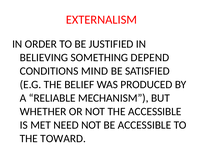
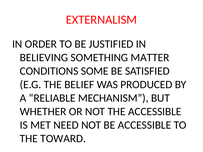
DEPEND: DEPEND -> MATTER (150, 58)
MIND: MIND -> SOME (95, 71)
